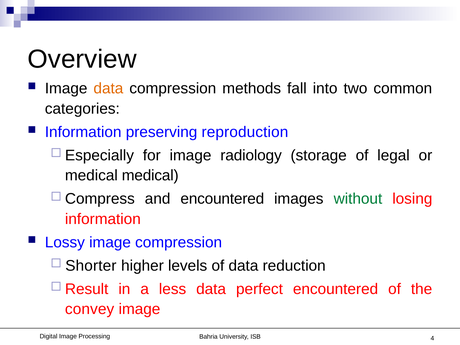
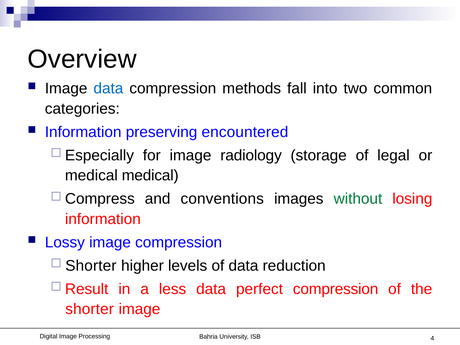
data colour: orange -> blue (108, 89)
reproduction: reproduction -> encountered (245, 132)
and encountered: encountered -> conventions (222, 199)
perfect encountered: encountered -> compression (336, 289)
convey: convey -> shorter (90, 309)
